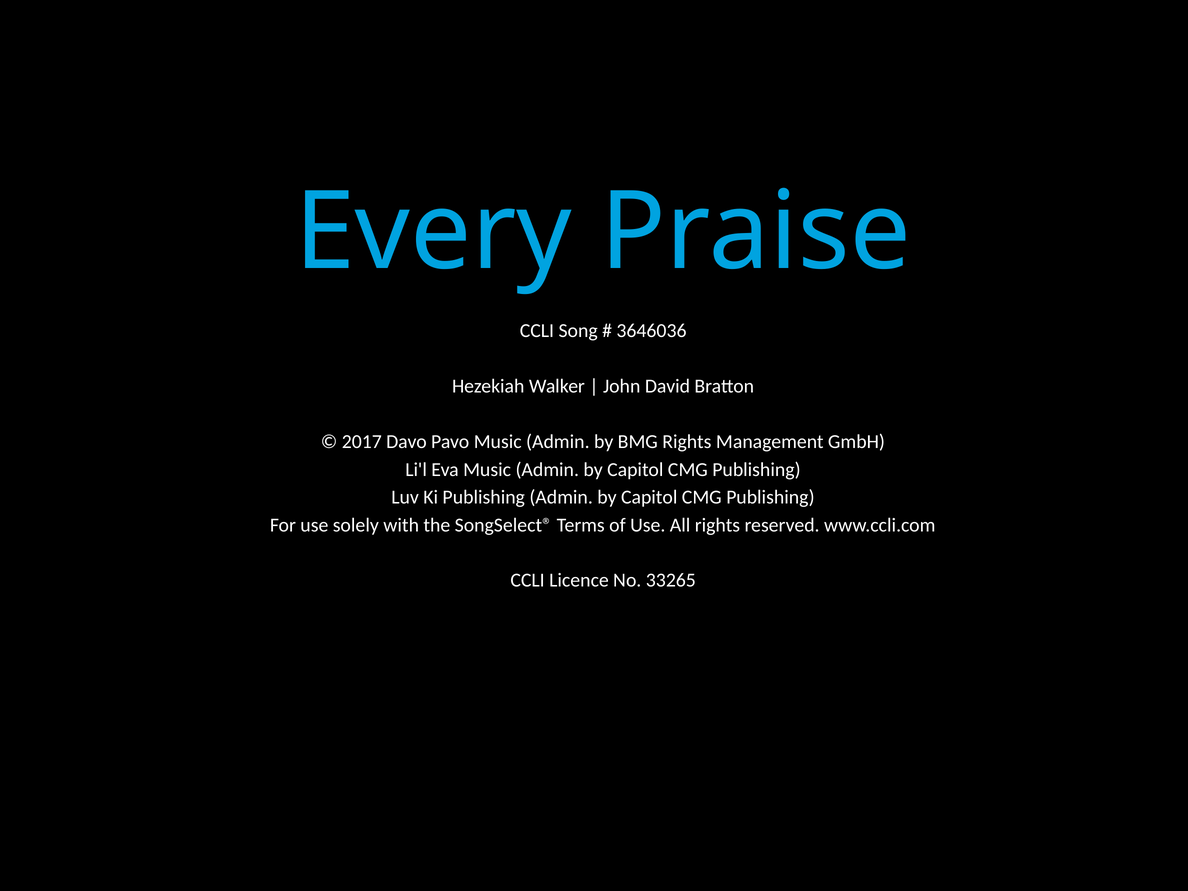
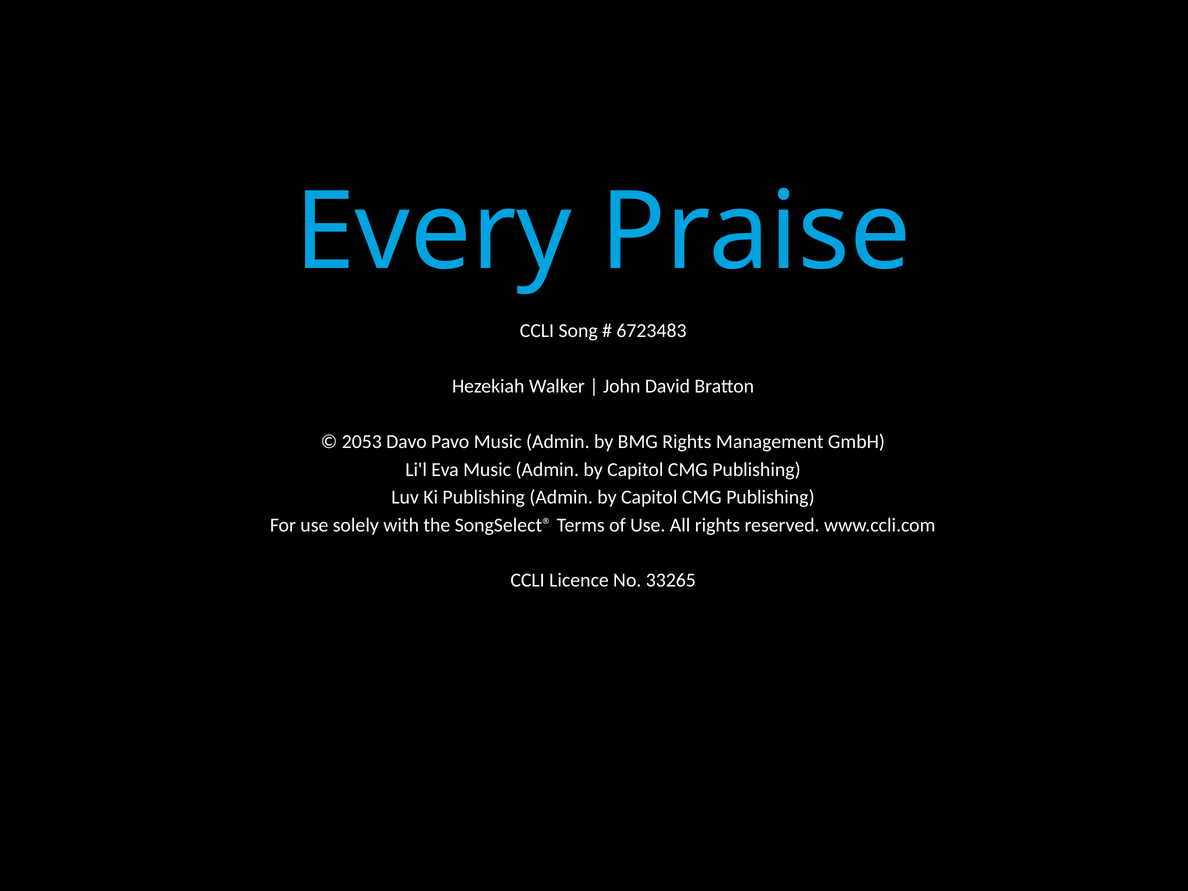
3646036: 3646036 -> 6723483 (651, 331)
2017: 2017 -> 2053 (362, 442)
